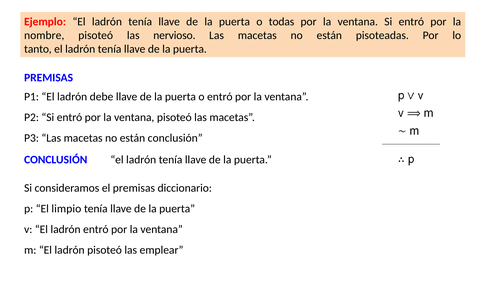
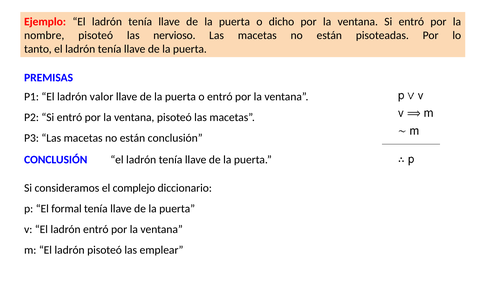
todas: todas -> dicho (282, 22)
debe: debe -> valor (102, 97)
el premisas: premisas -> complejo (134, 188)
limpio: limpio -> formal (66, 209)
